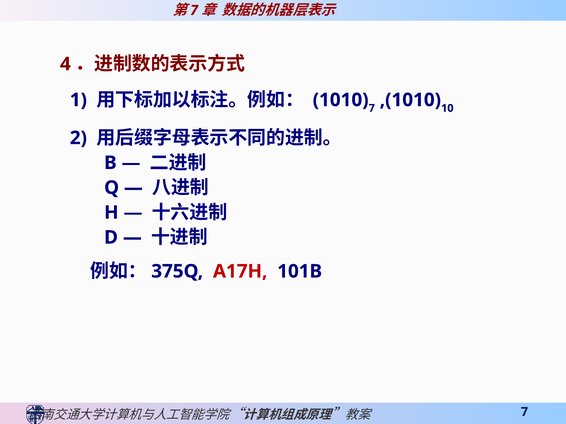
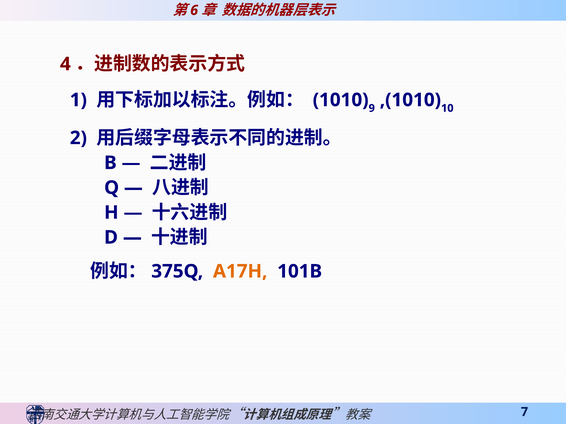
7: 7 -> 6 (194, 10)
7: 7 -> 9 (372, 108)
A17H colour: red -> orange (240, 272)
